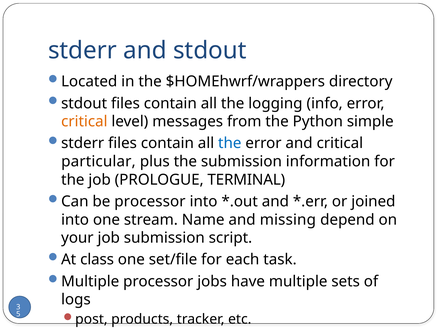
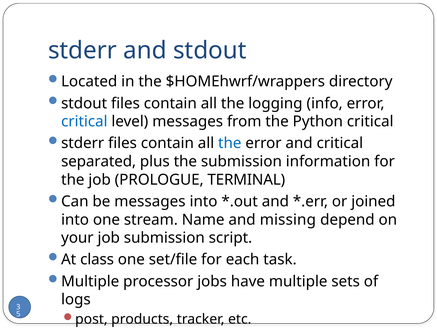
critical colour: orange -> blue (84, 121)
Python simple: simple -> critical (370, 121)
particular: particular -> separated (99, 161)
be processor: processor -> messages (150, 201)
